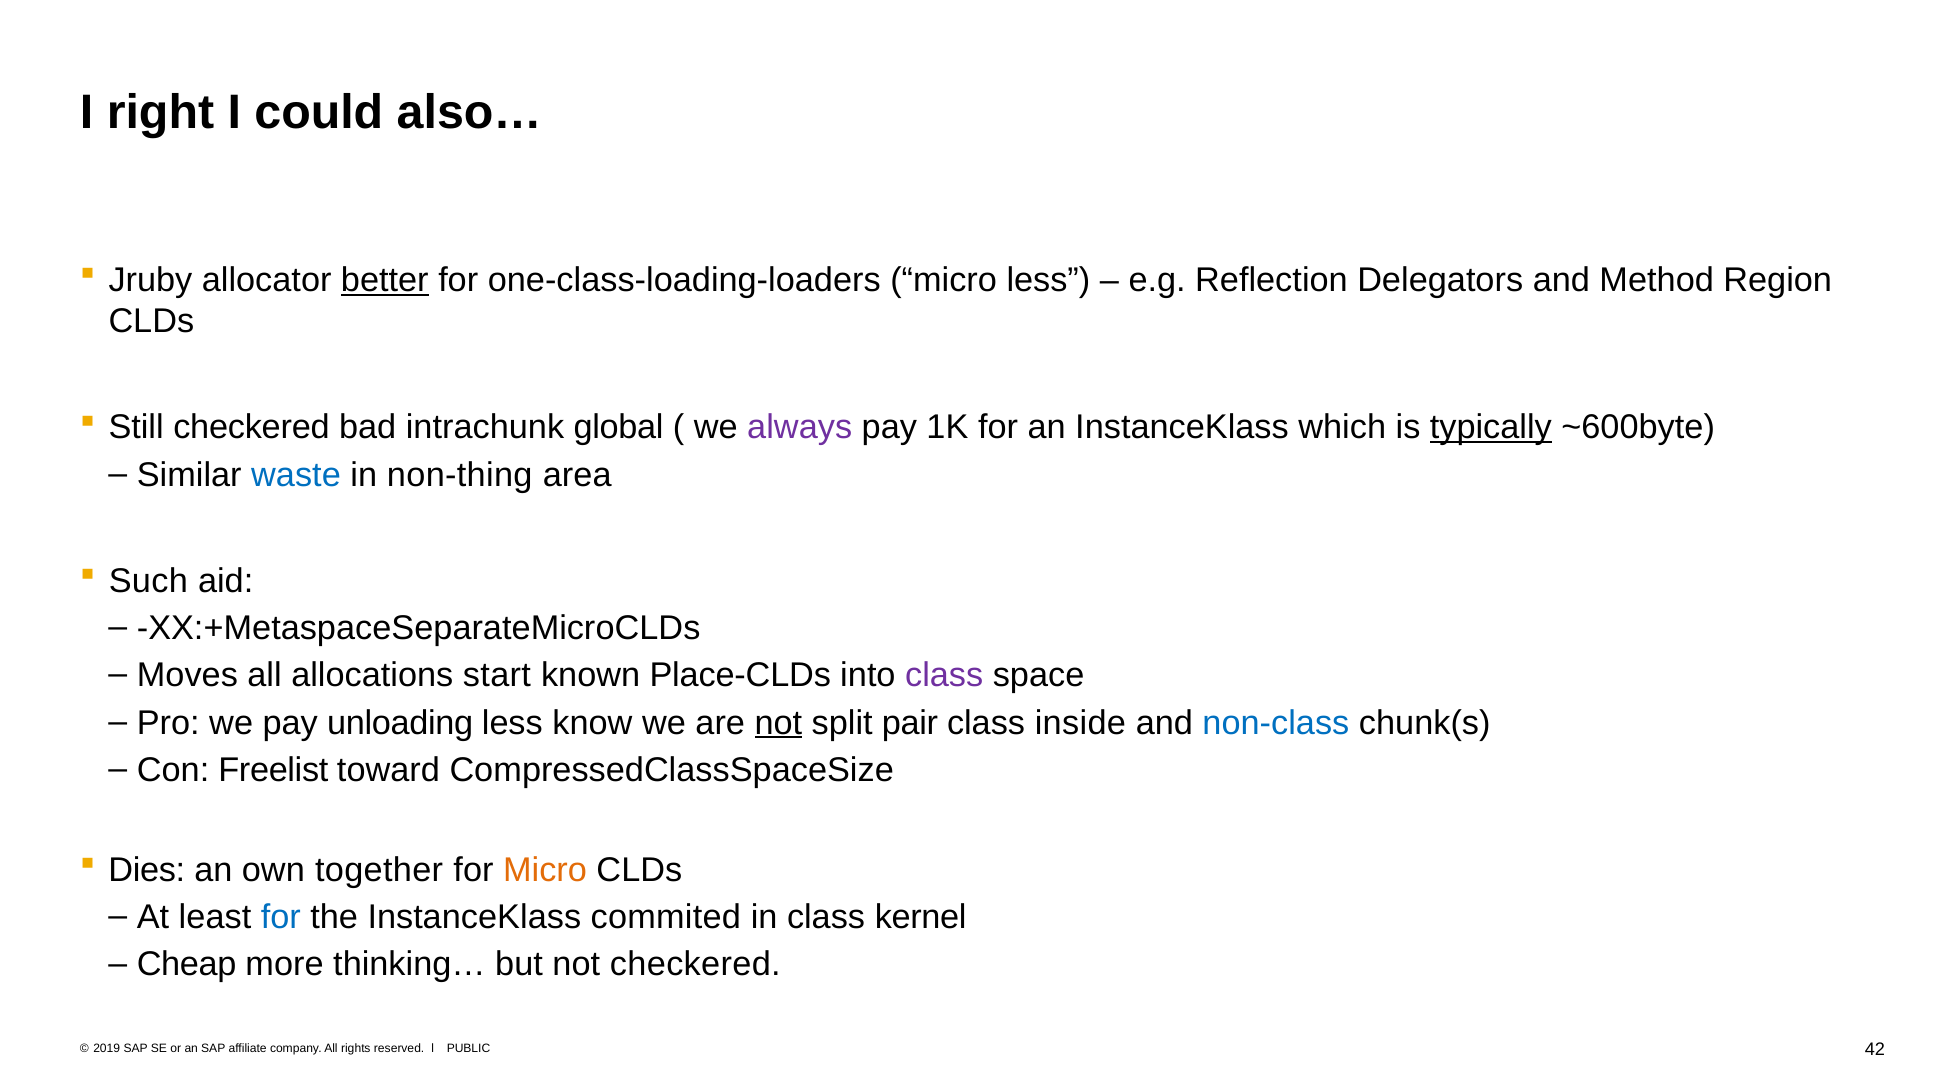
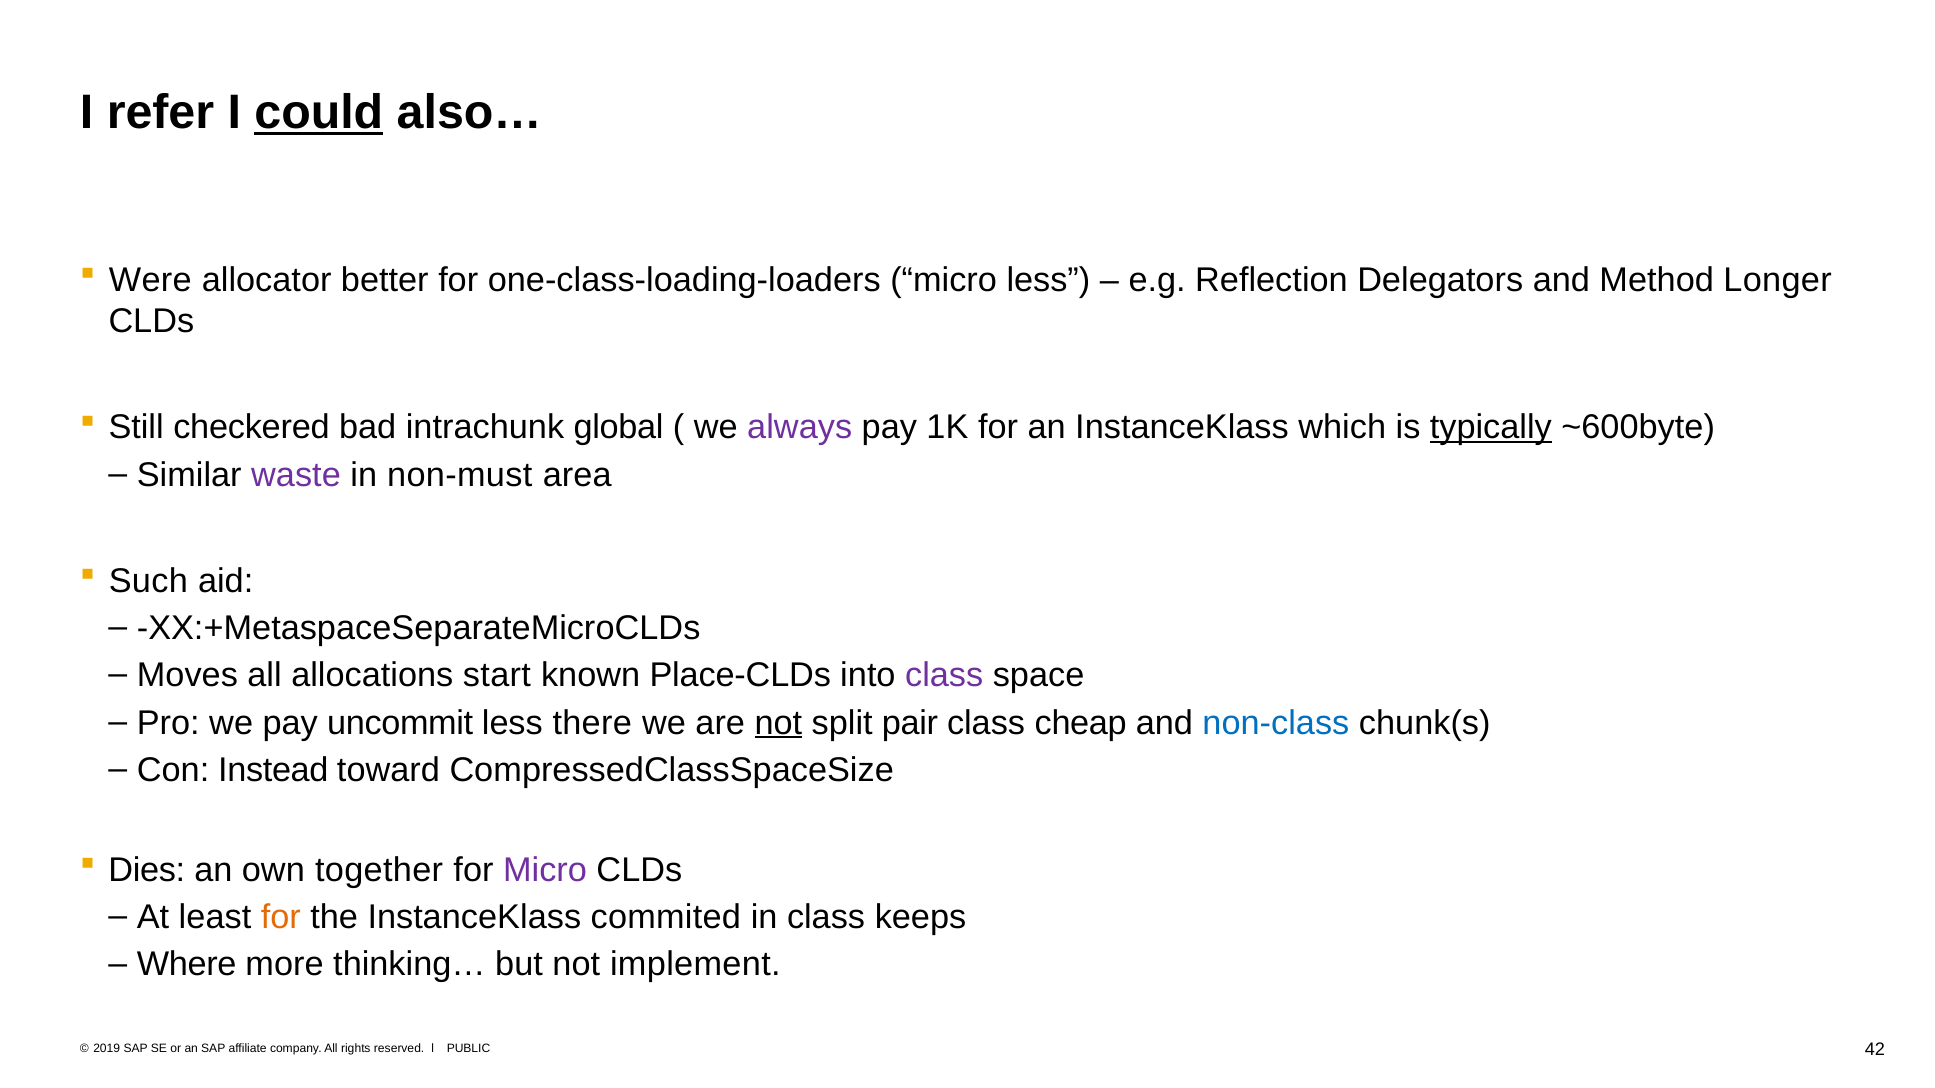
right: right -> refer (160, 112)
could underline: none -> present (319, 112)
Jruby: Jruby -> Were (150, 280)
better underline: present -> none (385, 280)
Region: Region -> Longer (1778, 280)
waste colour: blue -> purple (296, 475)
non-thing: non-thing -> non-must (460, 475)
unloading: unloading -> uncommit (400, 723)
know: know -> there (592, 723)
inside: inside -> cheap (1081, 723)
Freelist: Freelist -> Instead (273, 770)
Micro colour: orange -> purple (545, 870)
for colour: blue -> orange (281, 918)
kernel: kernel -> keeps (921, 918)
Cheap: Cheap -> Where (187, 965)
not checkered: checkered -> implement (695, 965)
